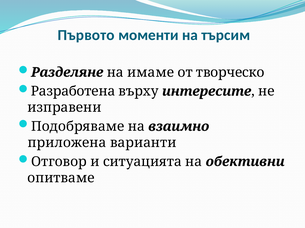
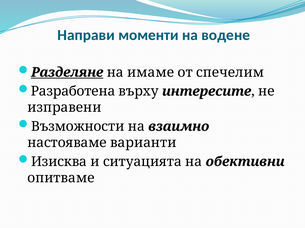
Първото: Първото -> Направи (86, 35)
търсим: търсим -> водене (226, 35)
Разделяне underline: none -> present (67, 73)
творческо: творческо -> спечелим (230, 73)
Подобряваме: Подобряваме -> Възможности (78, 127)
приложена: приложена -> настояваме (67, 143)
Отговор: Отговор -> Изисква (59, 162)
